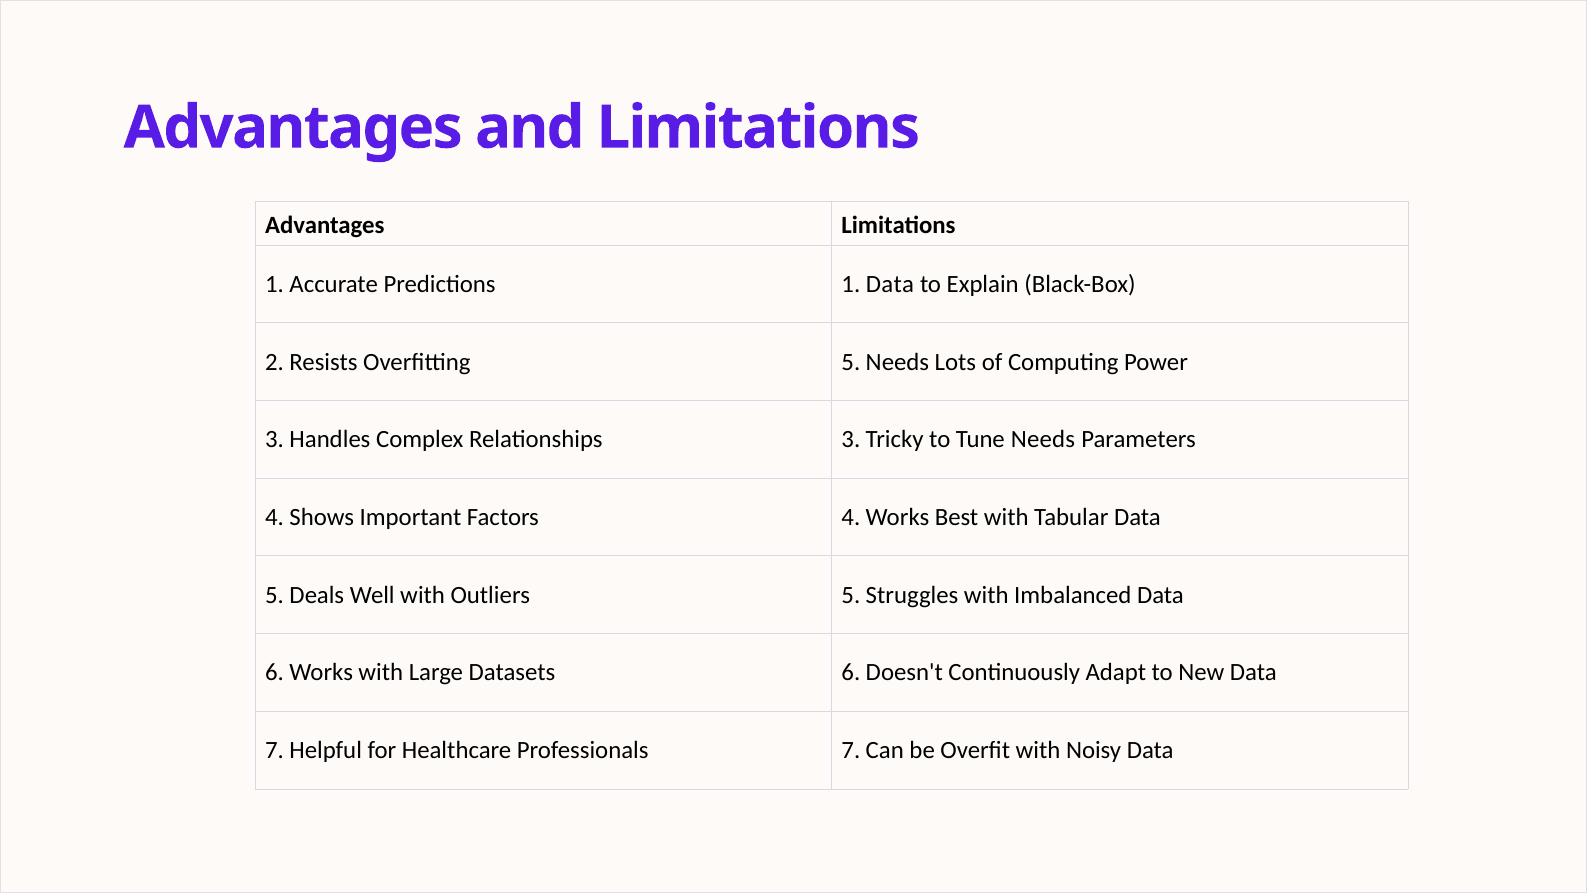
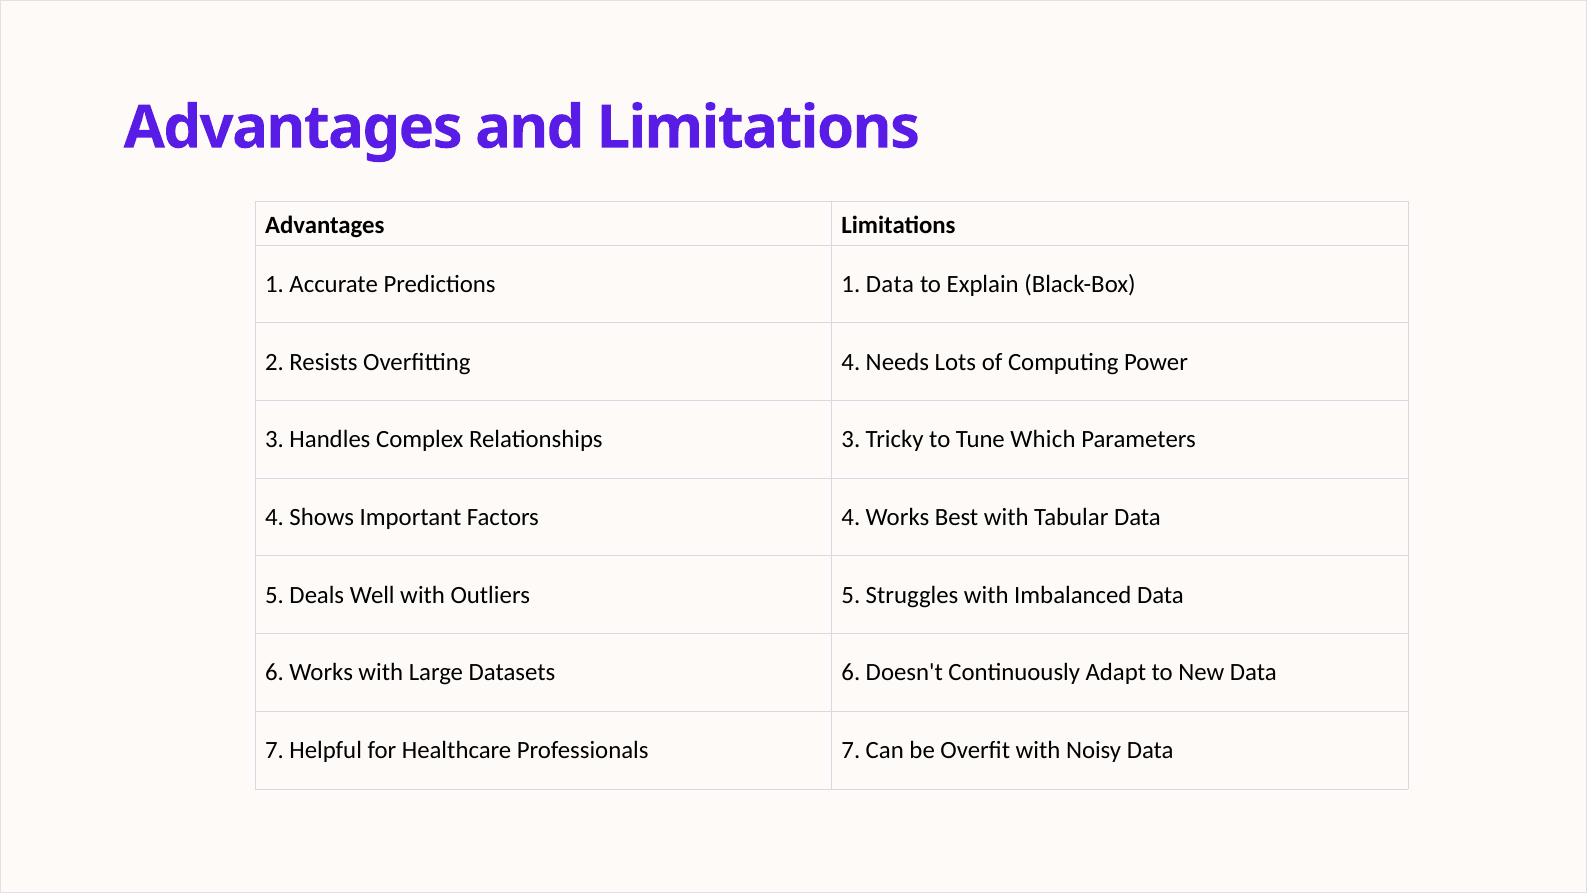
Overfitting 5: 5 -> 4 (851, 362)
Tune Needs: Needs -> Which (1043, 440)
